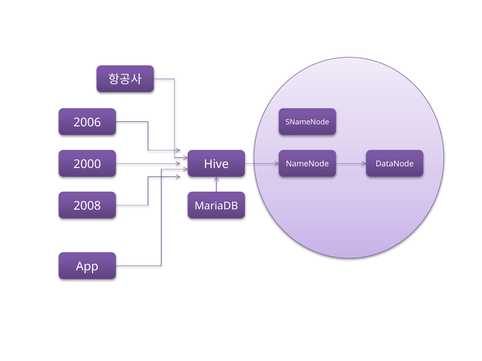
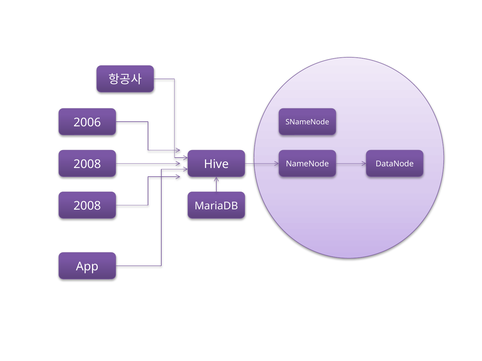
2000: 2000 -> 2008 (87, 164)
